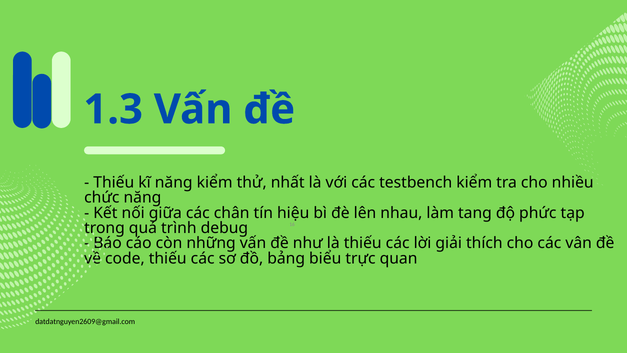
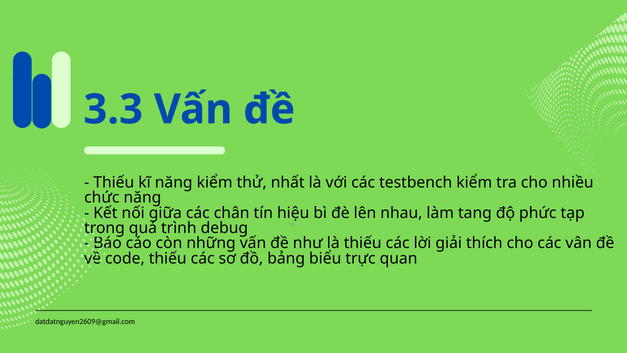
1.3: 1.3 -> 3.3 (113, 109)
